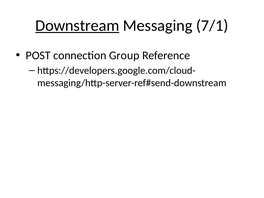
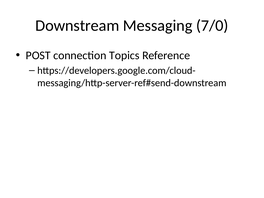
Downstream underline: present -> none (77, 26)
7/1: 7/1 -> 7/0 (212, 26)
Group: Group -> Topics (124, 55)
